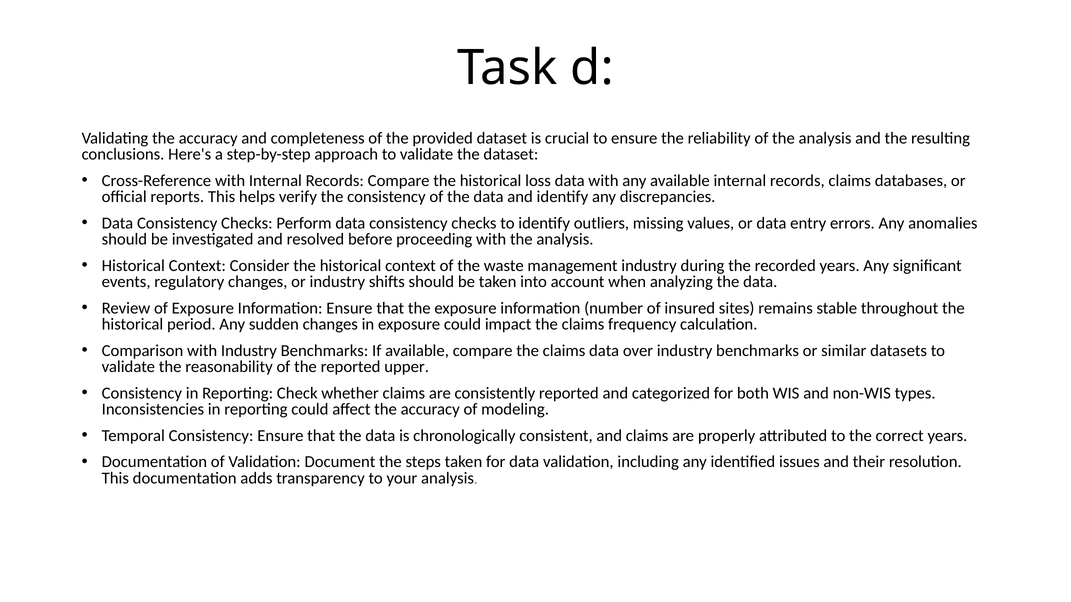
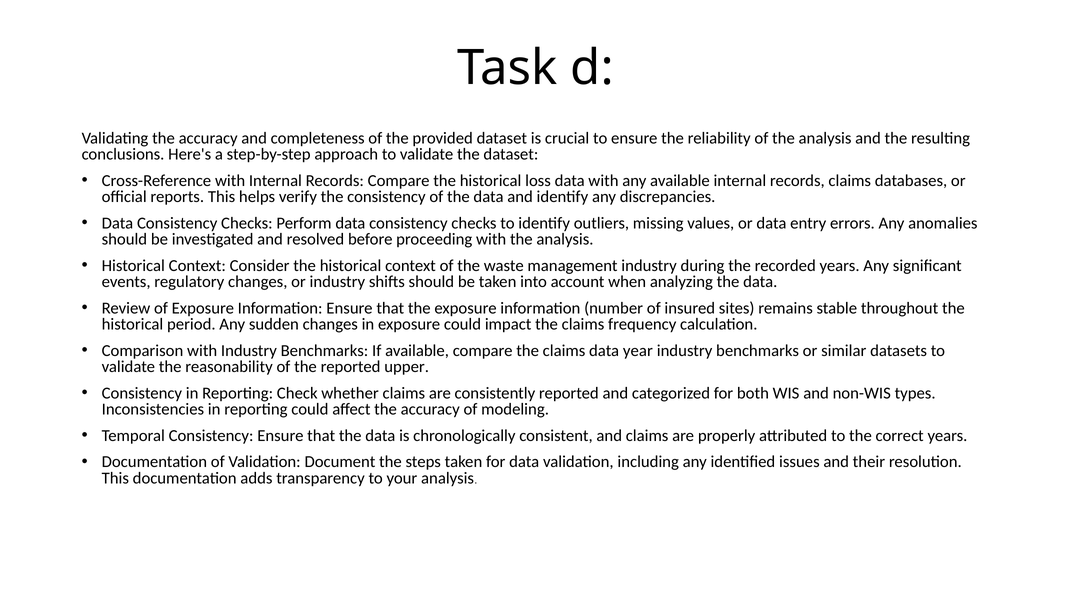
over: over -> year (638, 351)
